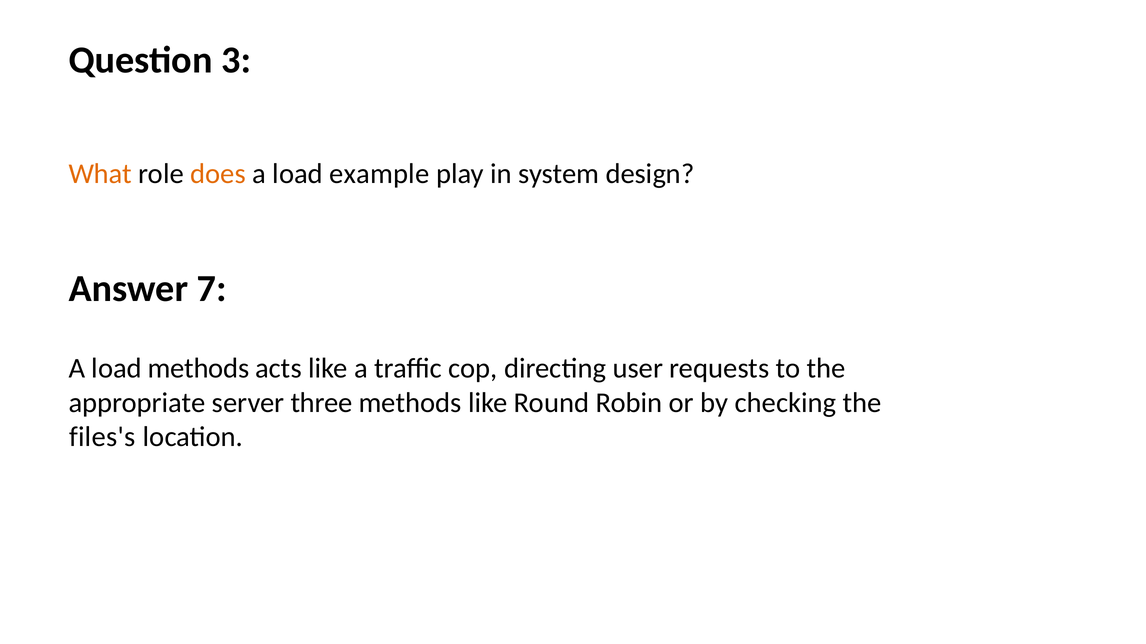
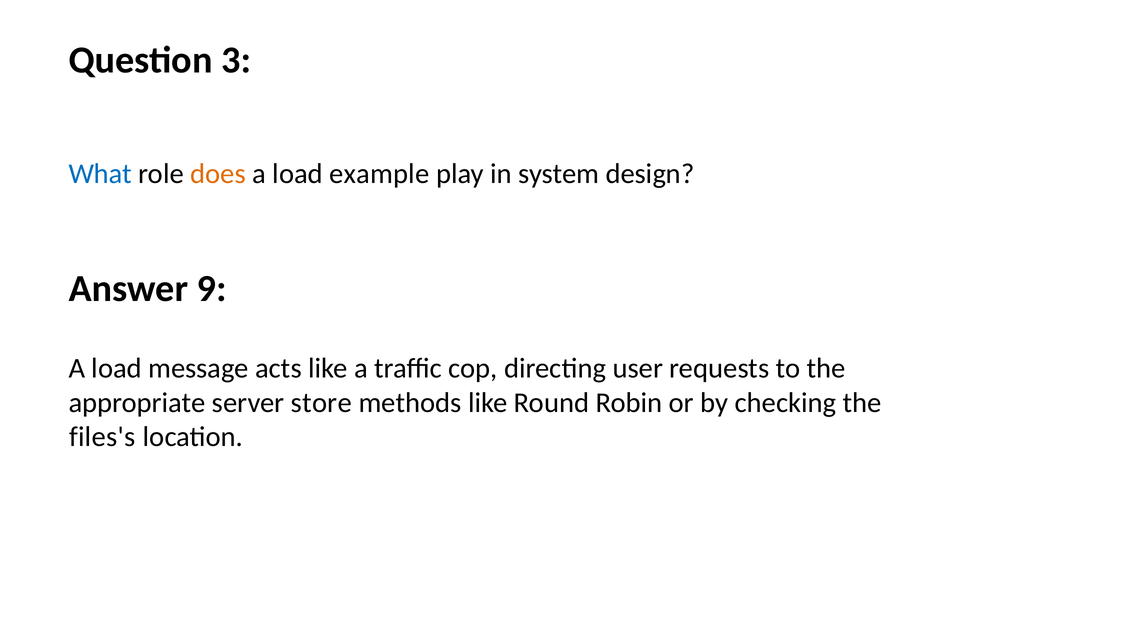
What colour: orange -> blue (100, 174)
7: 7 -> 9 (212, 289)
load methods: methods -> message (198, 369)
three: three -> store (321, 403)
